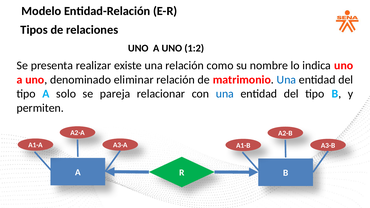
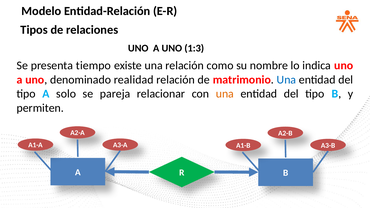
1:2: 1:2 -> 1:3 (194, 48)
realizar: realizar -> tiempo (93, 66)
eliminar: eliminar -> realidad (134, 80)
una colour: blue -> orange (225, 94)
